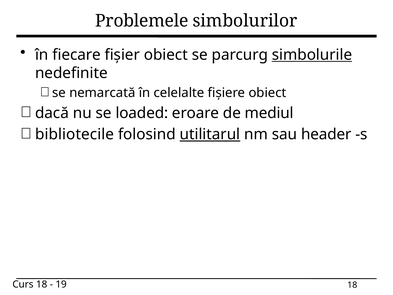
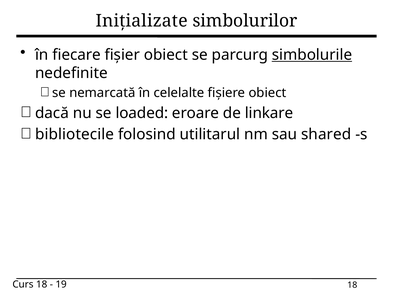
Problemele: Problemele -> Inițializate (142, 21)
mediul: mediul -> linkare (269, 113)
utilitarul underline: present -> none (210, 134)
header: header -> shared (326, 134)
